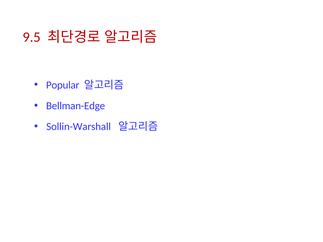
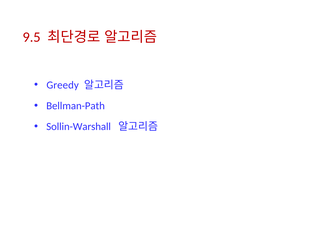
Popular: Popular -> Greedy (63, 85)
Bellman-Edge: Bellman-Edge -> Bellman-Path (76, 106)
